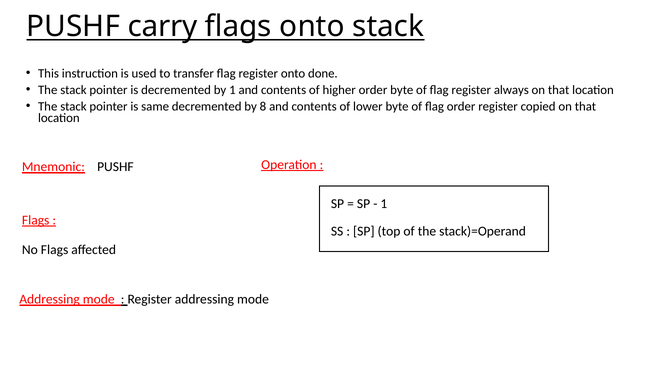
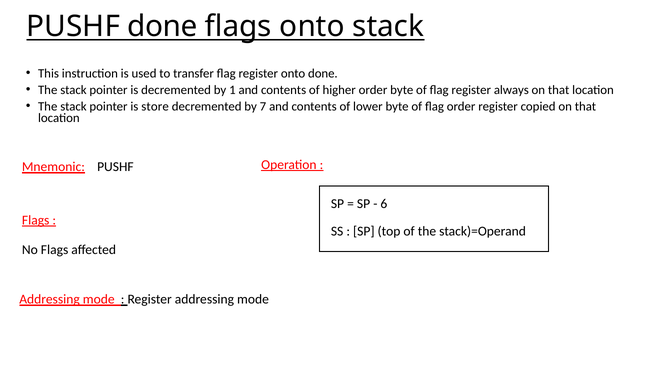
PUSHF carry: carry -> done (162, 26)
same: same -> store (155, 107)
8: 8 -> 7 (263, 107)
1: 1 -> 6 (384, 204)
